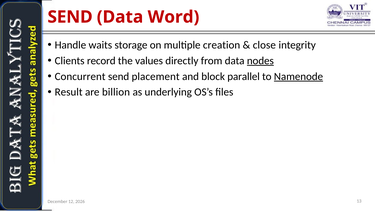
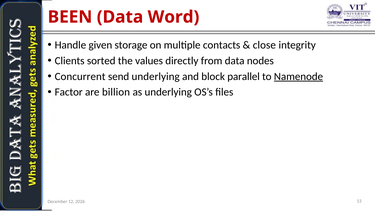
SEND: SEND -> BEEN (70, 17)
waits: waits -> given (100, 45)
creation: creation -> contacts (222, 45)
record: record -> sorted (101, 61)
nodes underline: present -> none (260, 61)
send placement: placement -> underlying (156, 76)
Result: Result -> Factor (69, 92)
